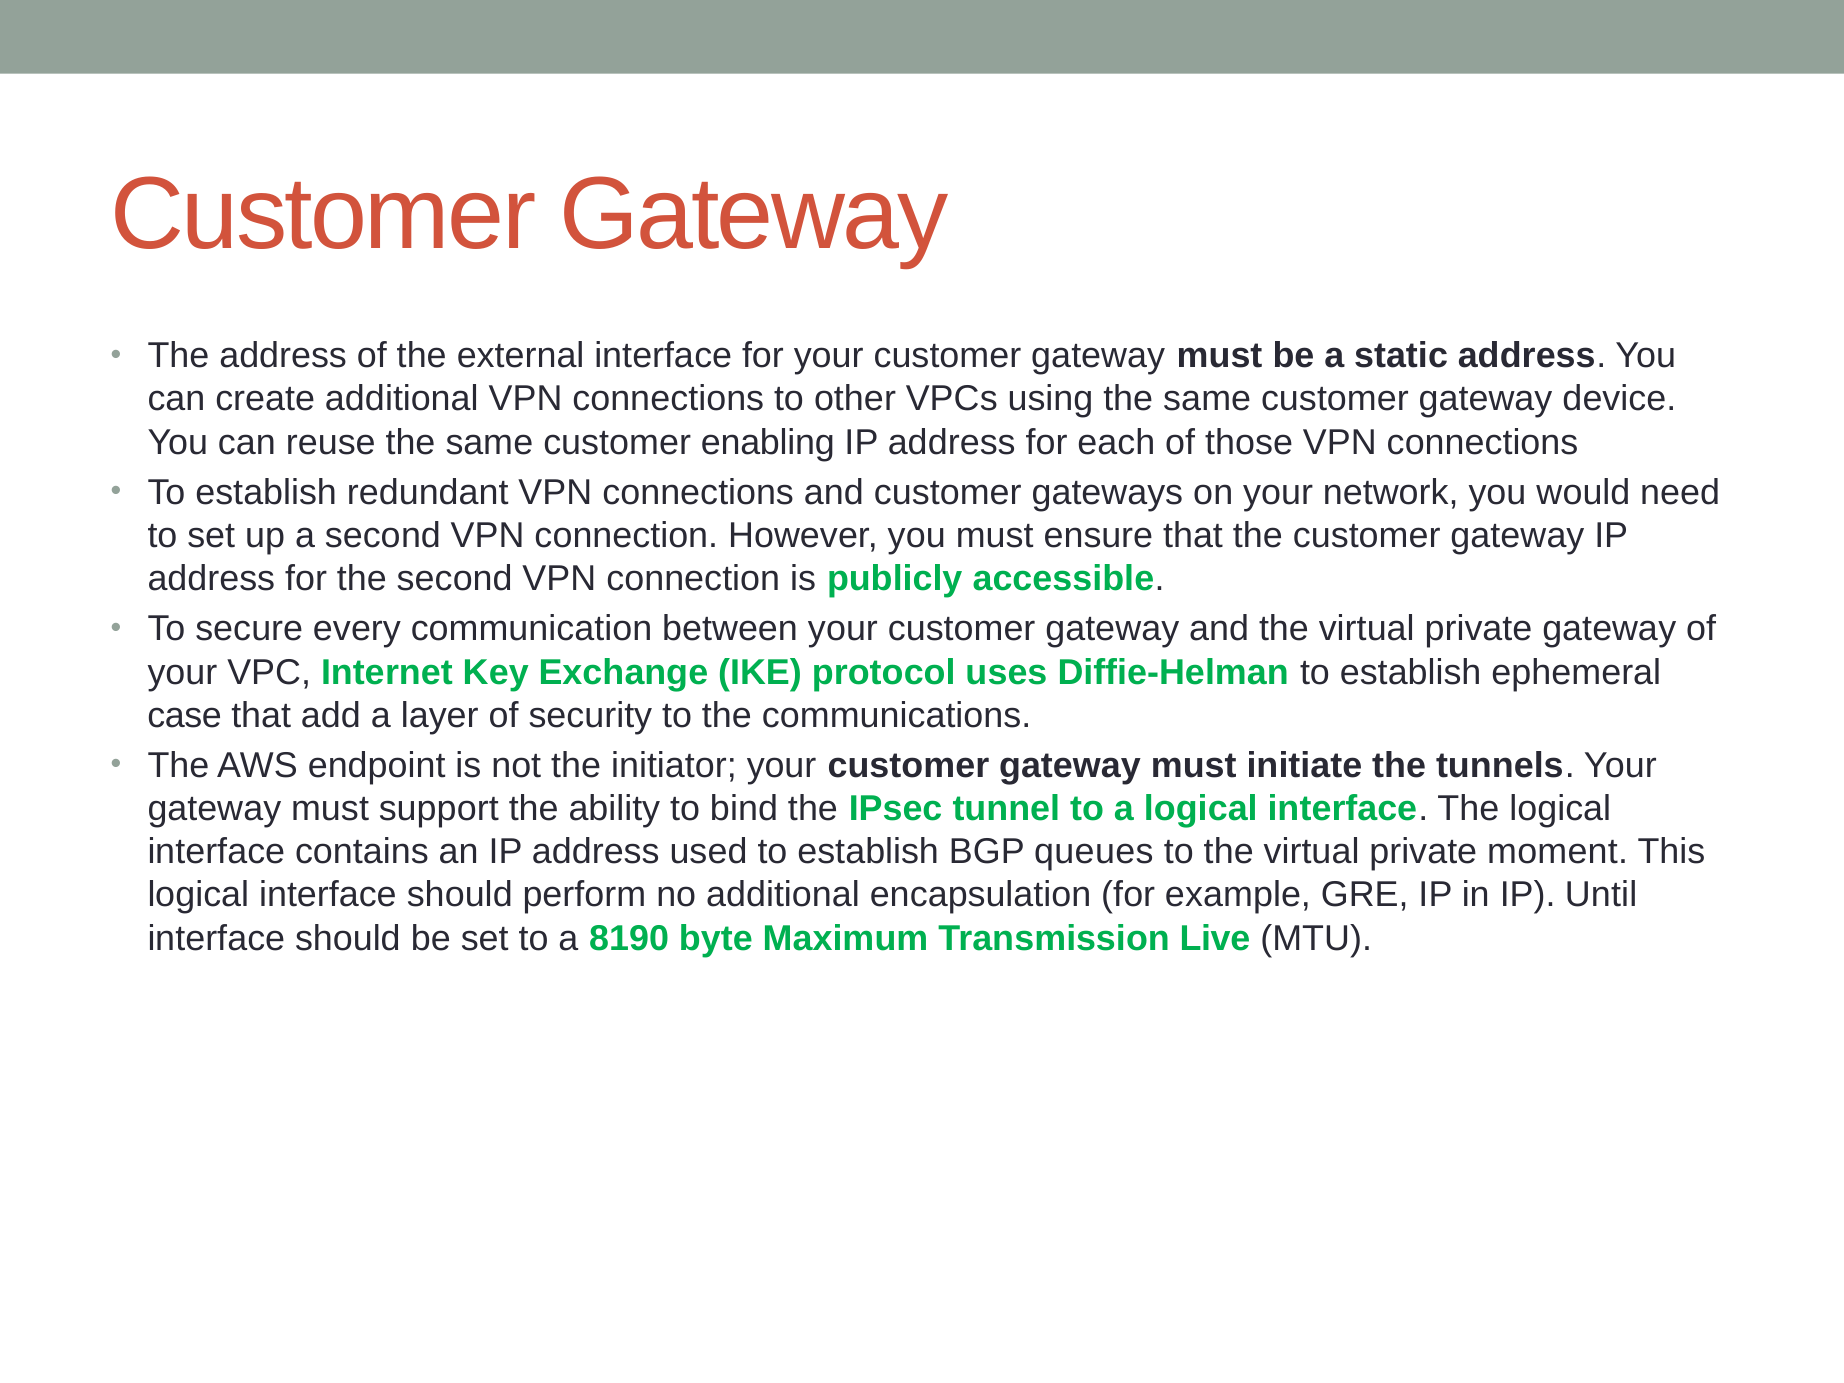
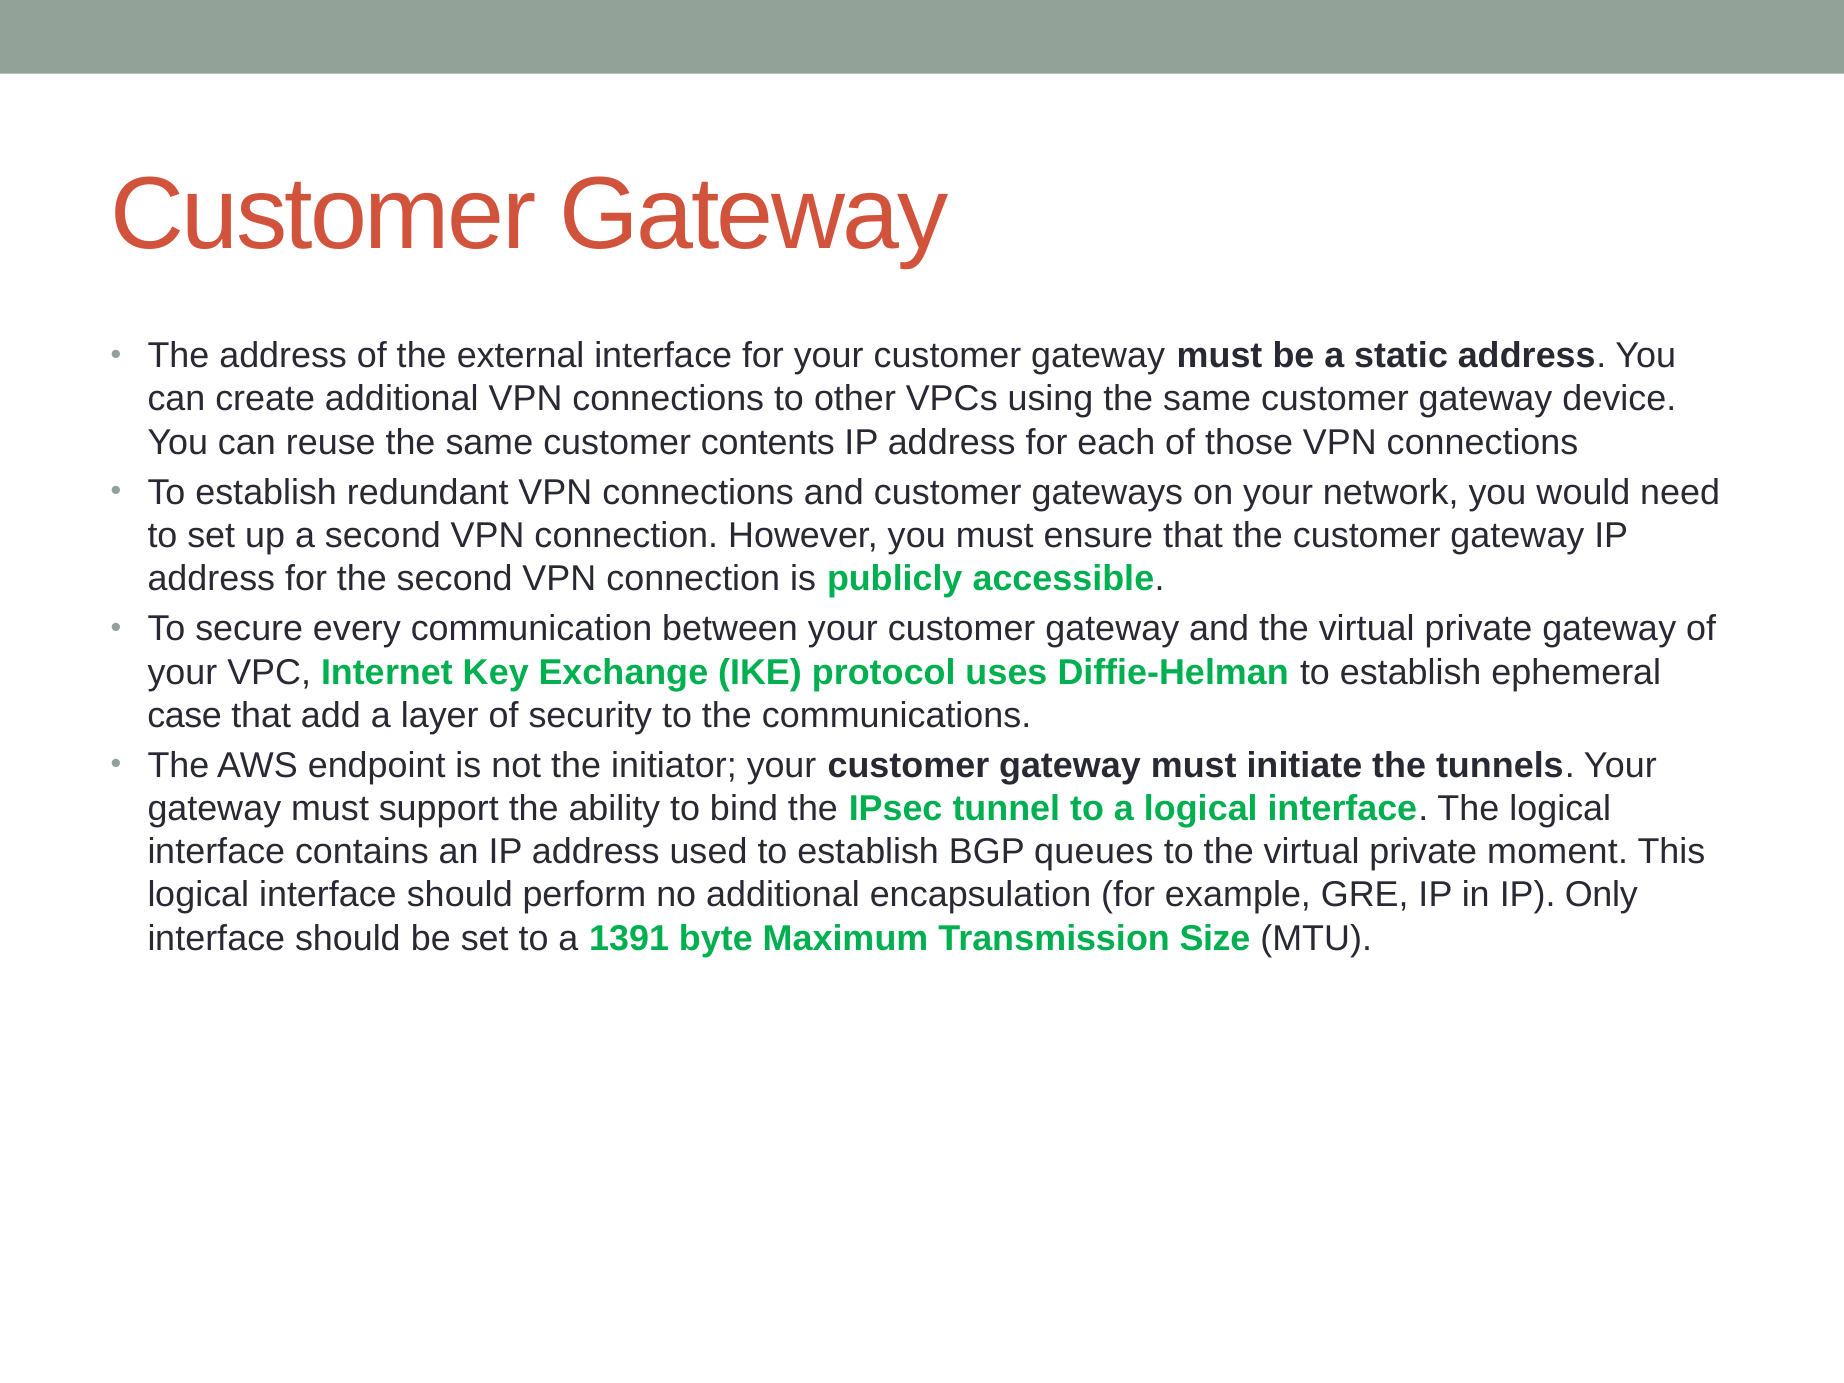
enabling: enabling -> contents (768, 442)
Until: Until -> Only (1601, 895)
8190: 8190 -> 1391 (629, 938)
Live: Live -> Size (1215, 938)
